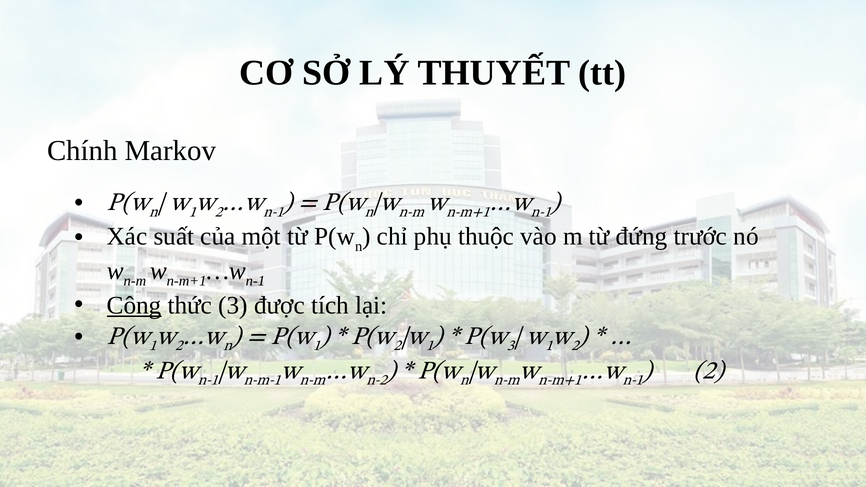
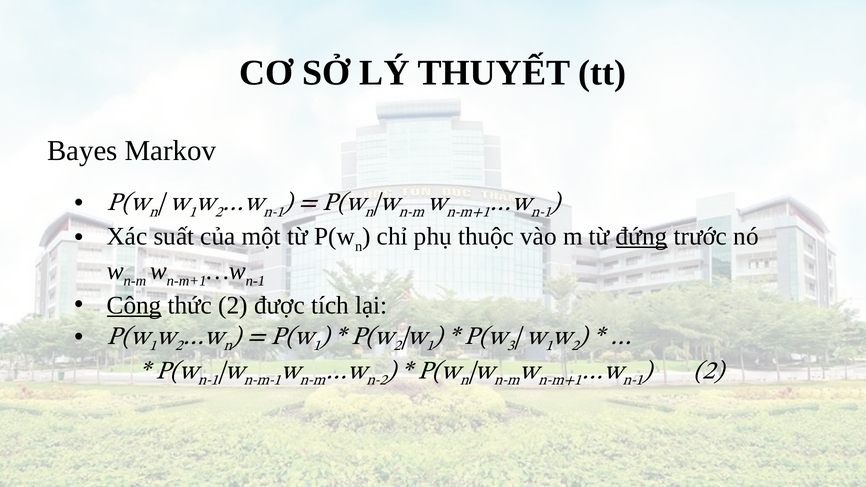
Chính: Chính -> Bayes (82, 151)
đứng underline: none -> present (642, 236)
thức 3: 3 -> 2 (233, 305)
